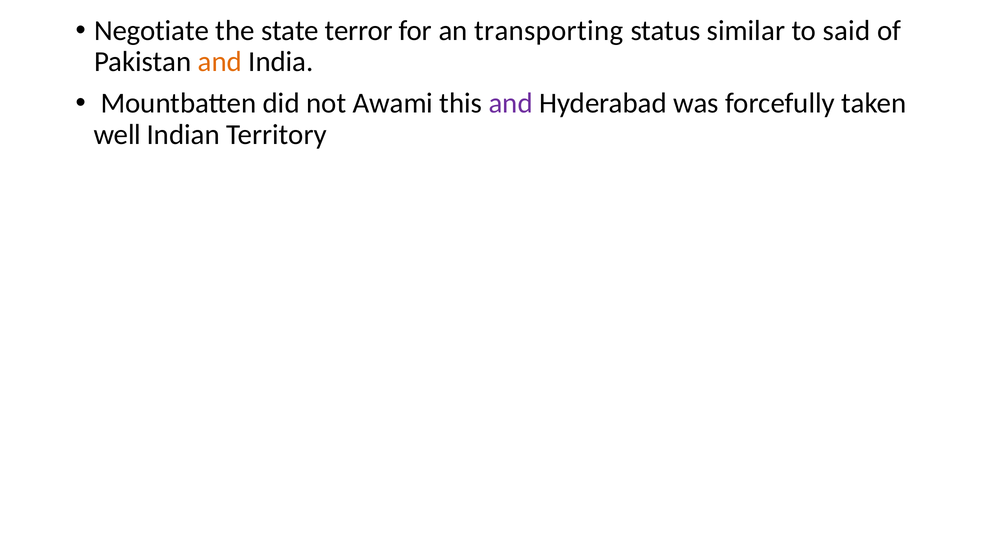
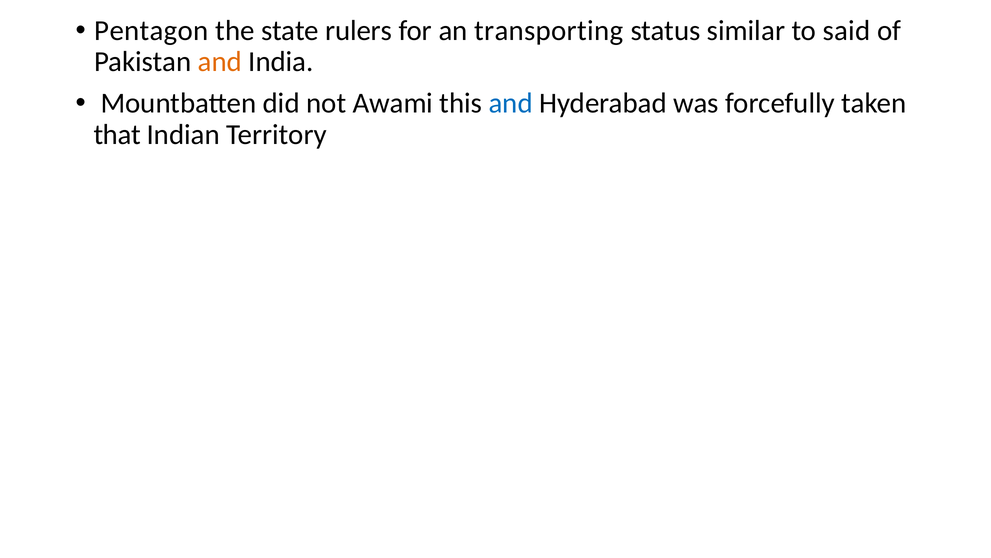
Negotiate: Negotiate -> Pentagon (151, 31)
terror: terror -> rulers (359, 31)
and colour: purple -> blue (511, 103)
well: well -> that (117, 134)
